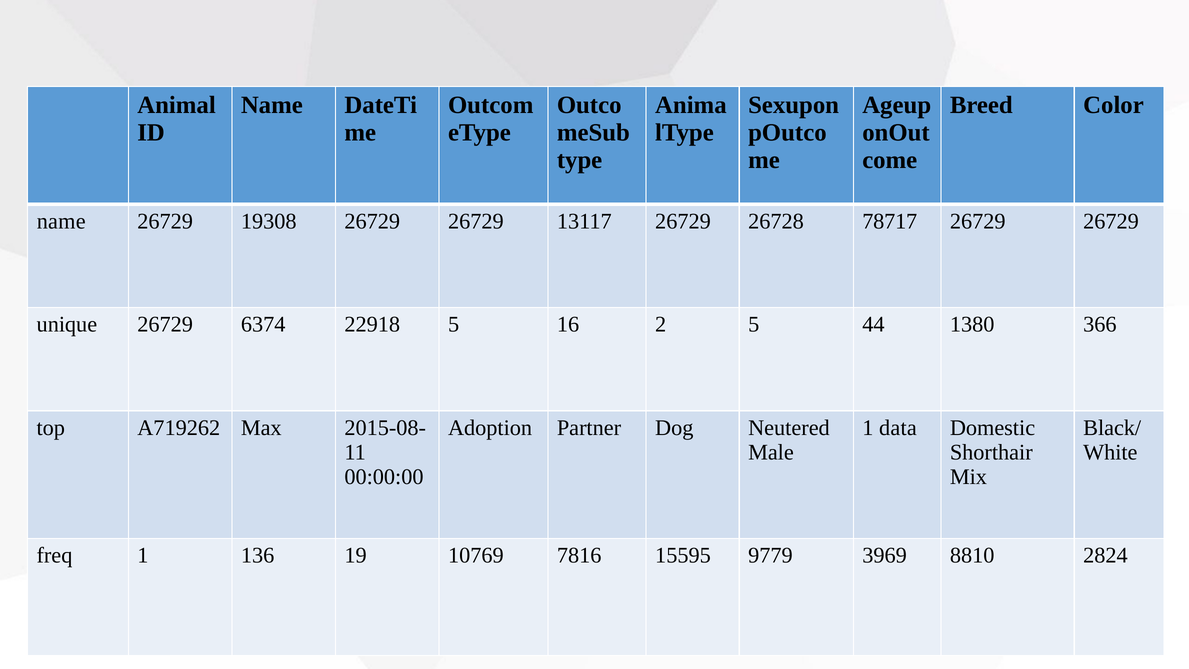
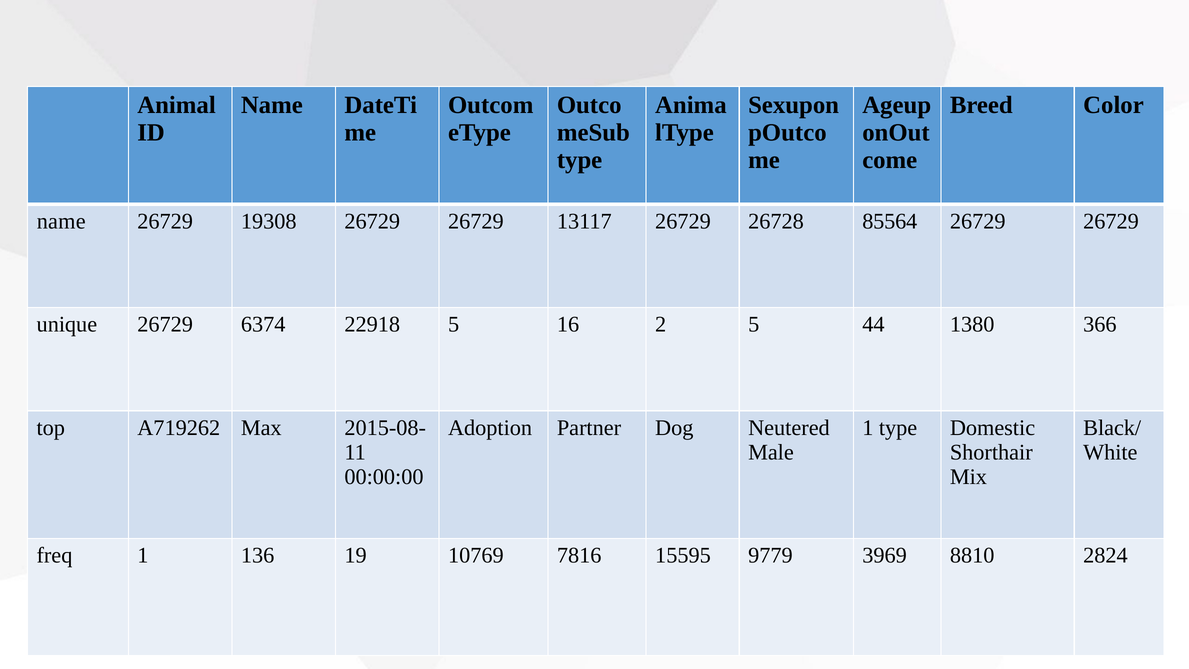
78717: 78717 -> 85564 (890, 221)
1 data: data -> type (898, 428)
